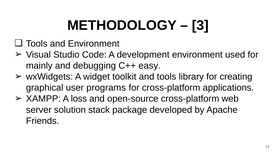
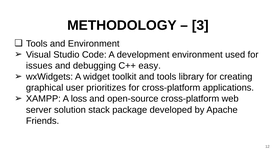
mainly: mainly -> issues (39, 66)
programs: programs -> prioritizes (106, 88)
